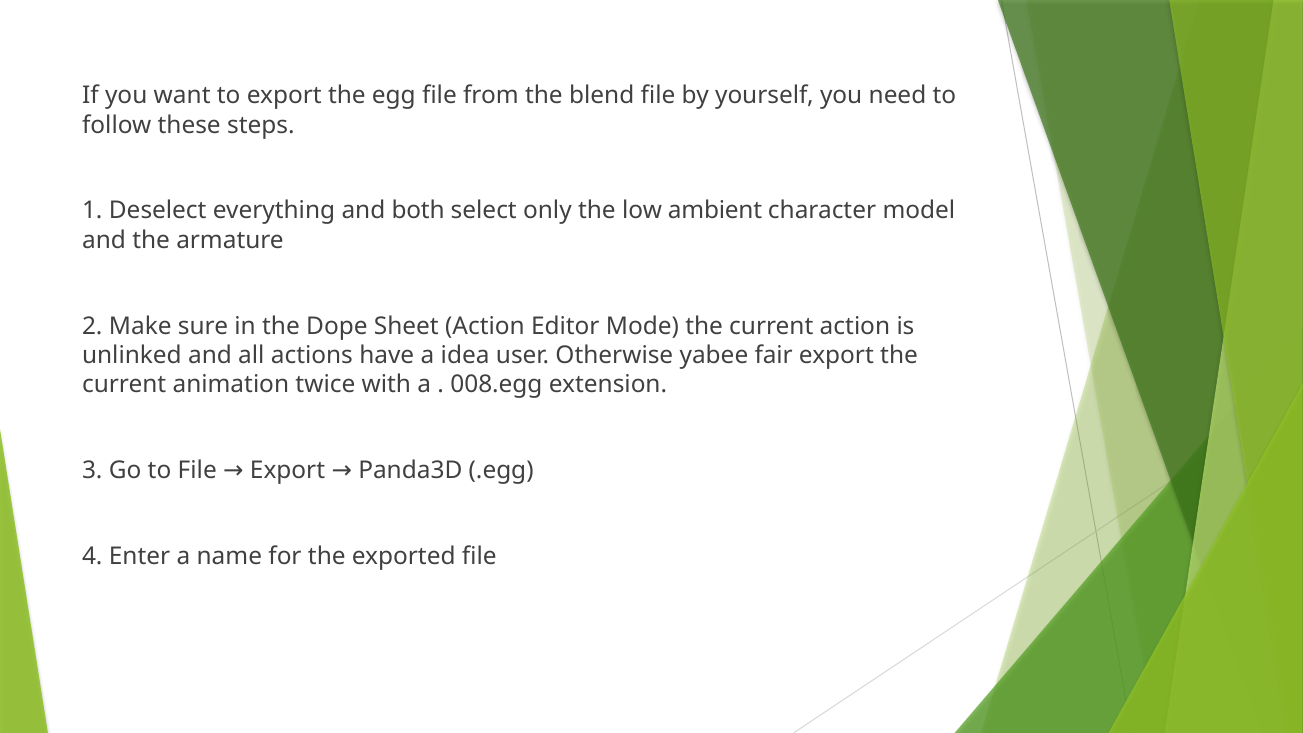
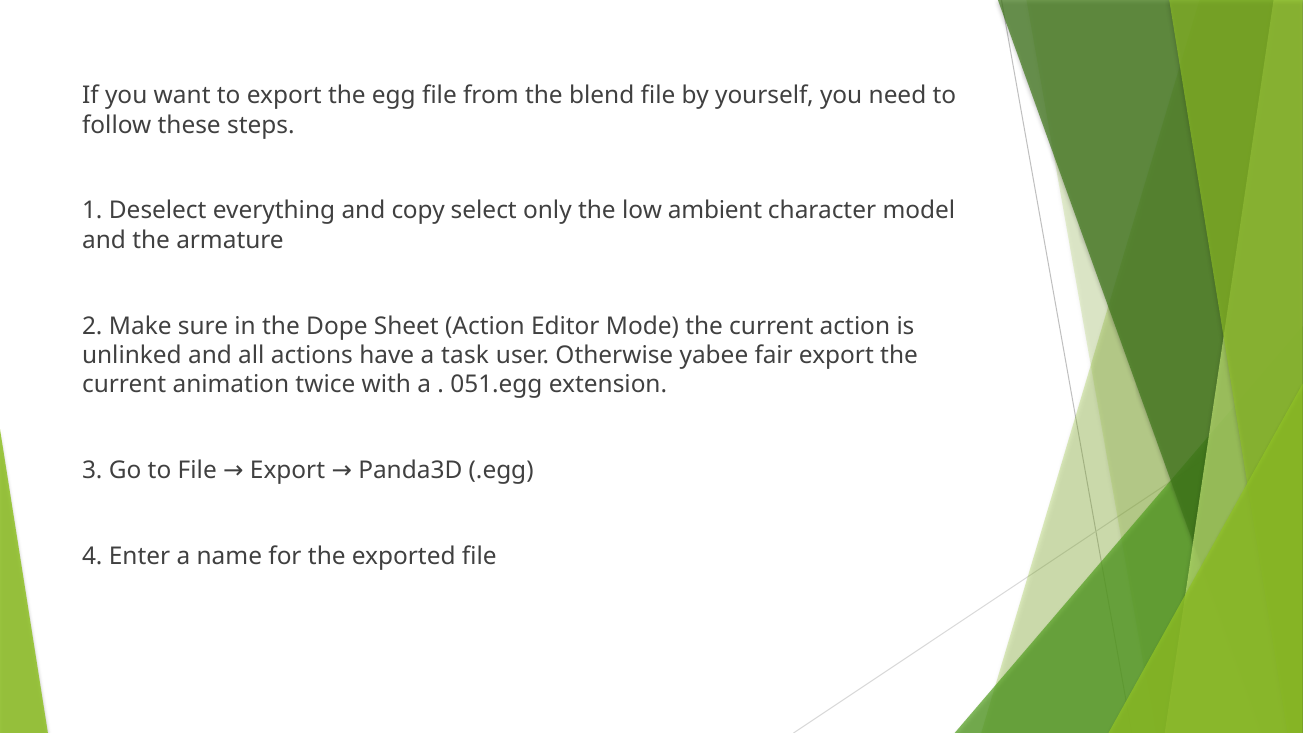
both: both -> copy (418, 211)
idea: idea -> task (465, 355)
008.egg: 008.egg -> 051.egg (496, 385)
